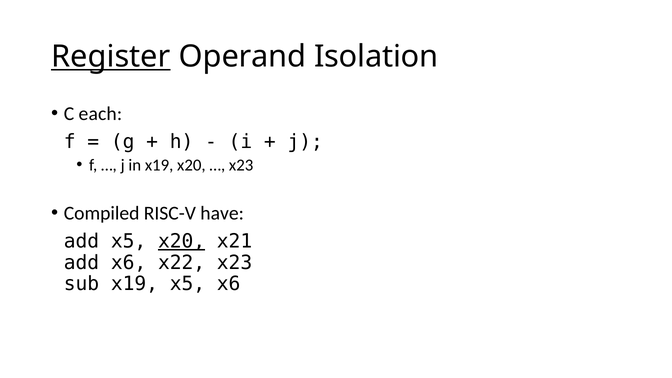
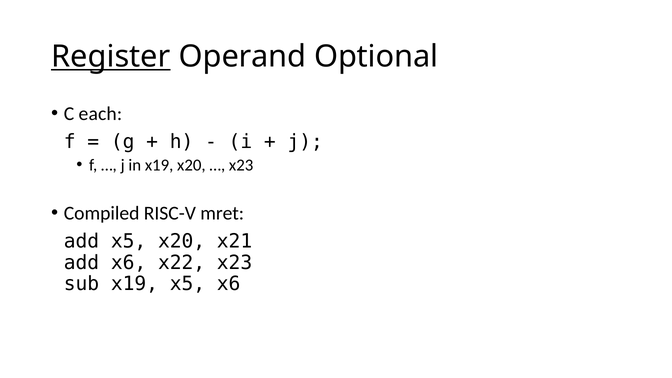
Isolation: Isolation -> Optional (376, 56)
have: have -> mret (222, 213)
x20 underline: present -> none (182, 241)
